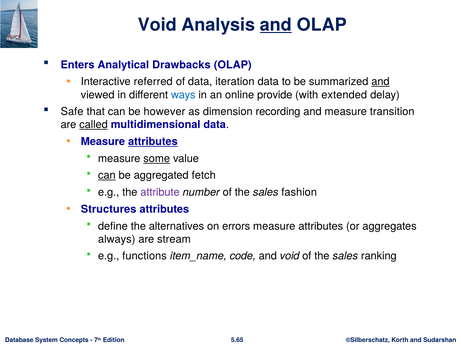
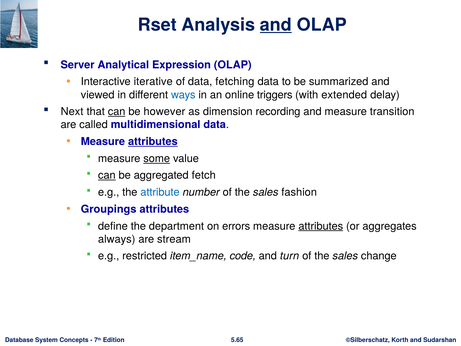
Void: Void -> Rset (157, 25)
Enters: Enters -> Server (78, 65)
Drawbacks: Drawbacks -> Expression (181, 65)
referred: referred -> iterative (153, 82)
iteration: iteration -> fetching (235, 82)
and underline: present -> none (380, 82)
provide: provide -> triggers (275, 95)
Safe: Safe -> Next (72, 112)
can underline: none -> present (117, 112)
called underline: present -> none (94, 125)
attribute colour: purple -> blue (160, 192)
Structures: Structures -> Groupings (109, 209)
alternatives: alternatives -> department (176, 226)
attributes underline: none -> present (321, 226)
functions: functions -> restricted (145, 256)
and void: void -> turn (290, 256)
ranking: ranking -> change (379, 256)
